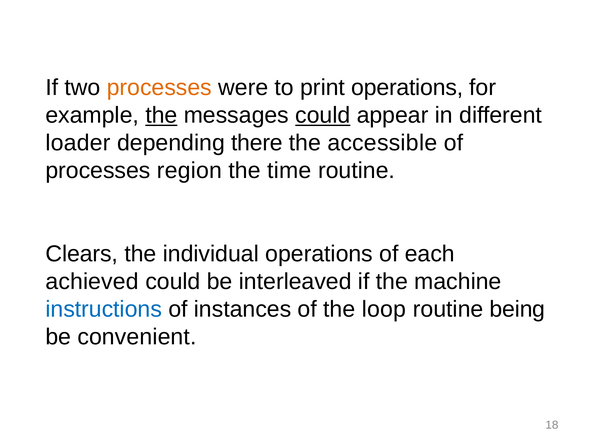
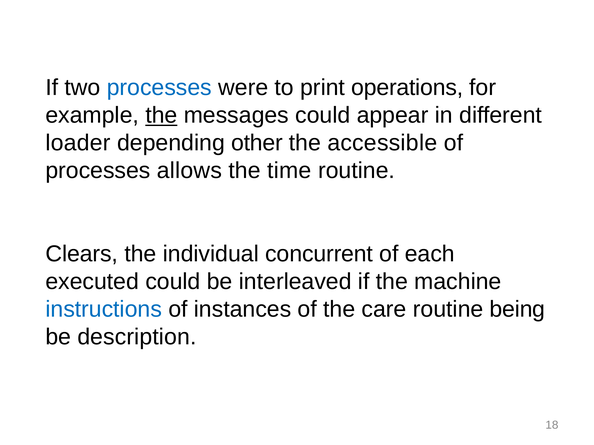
processes colour: orange -> blue (159, 88)
could underline: present -> none (323, 115)
there: there -> other (257, 143)
region: region -> allows (189, 171)
individual operations: operations -> concurrent (319, 254)
achieved: achieved -> executed (92, 282)
loop: loop -> care (384, 310)
convenient: convenient -> description (137, 337)
